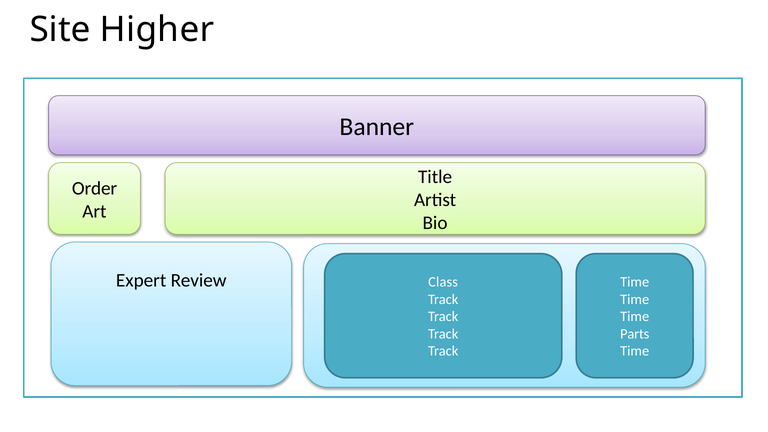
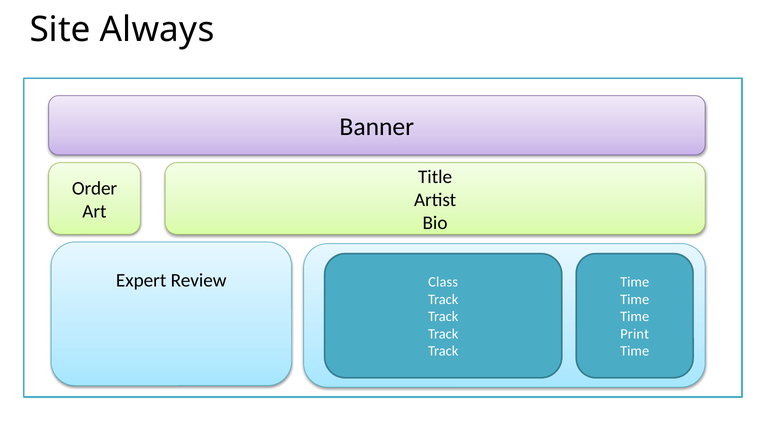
Higher: Higher -> Always (157, 30)
Parts: Parts -> Print (635, 334)
